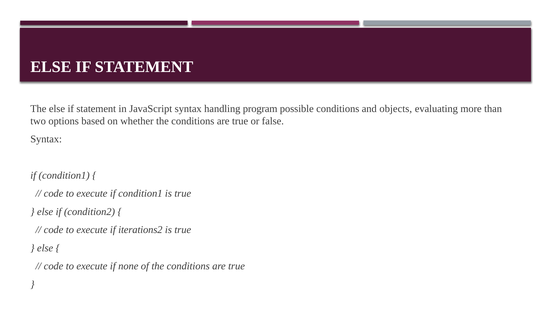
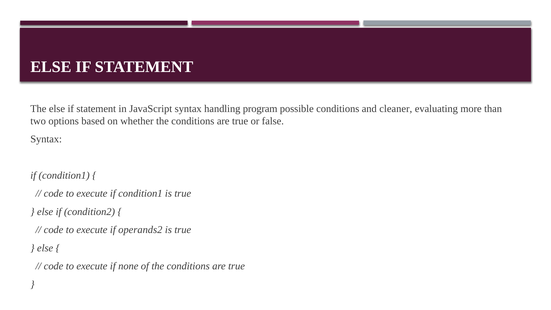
objects: objects -> cleaner (396, 109)
iterations2: iterations2 -> operands2 (140, 230)
